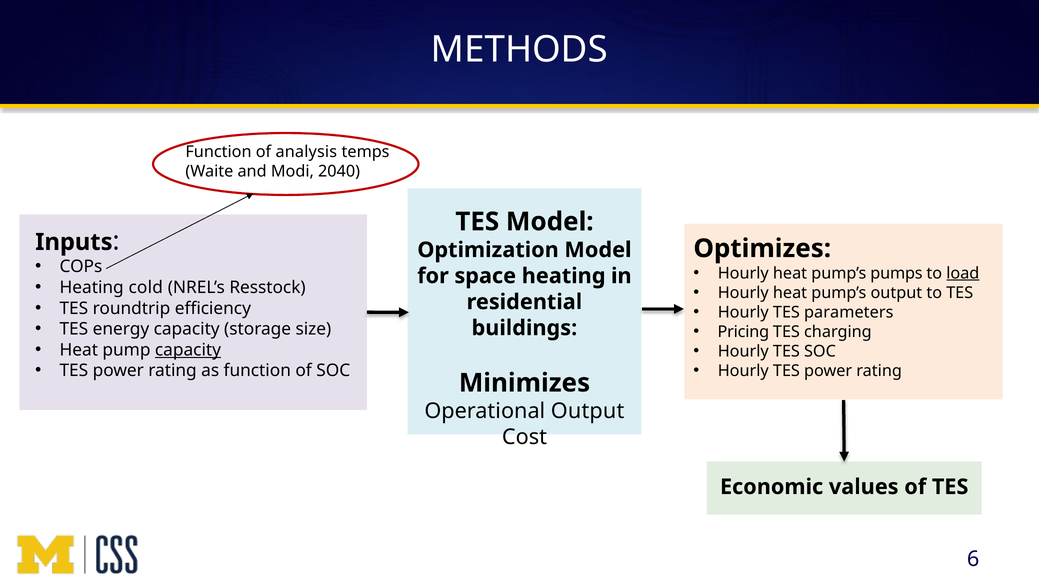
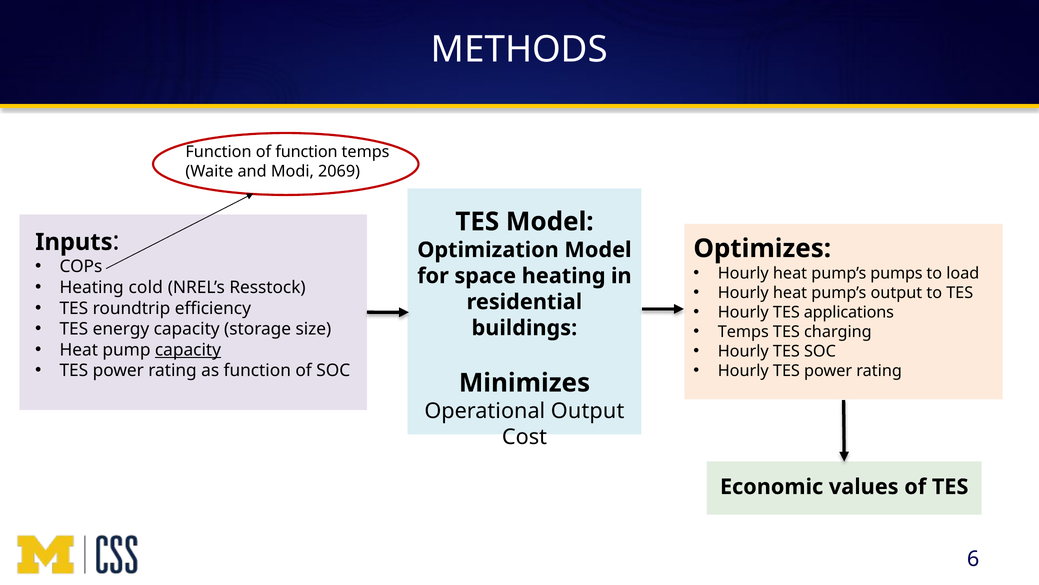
of analysis: analysis -> function (306, 152)
2040: 2040 -> 2069 (339, 171)
load underline: present -> none (963, 273)
parameters: parameters -> applications (849, 312)
Pricing: Pricing -> Temps (743, 331)
